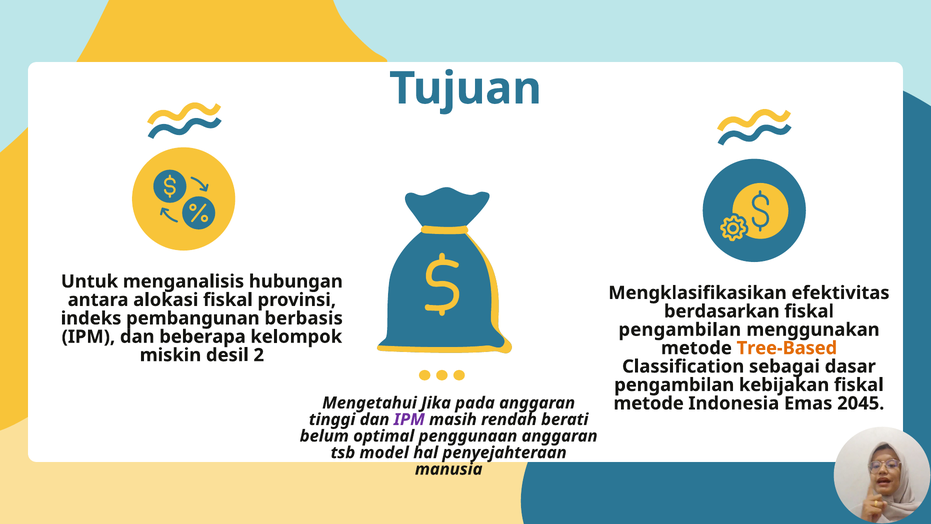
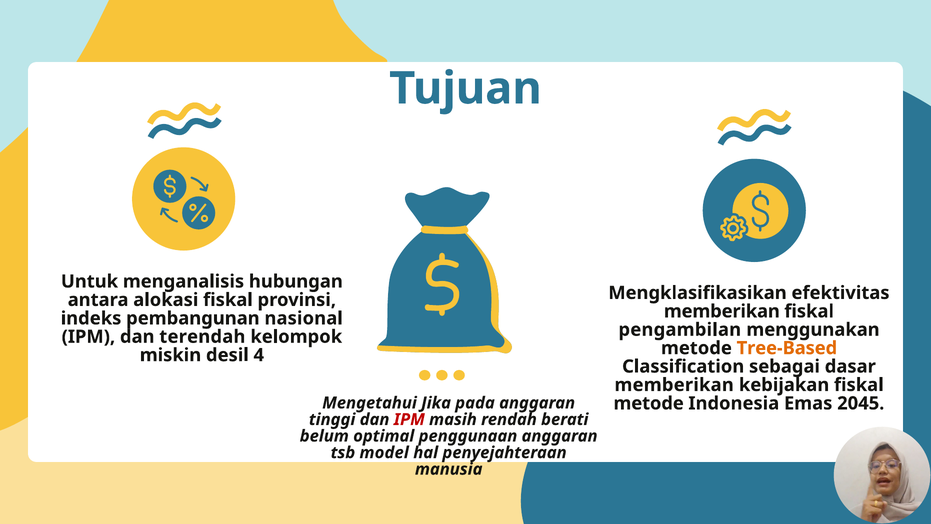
berdasarkan: berdasarkan -> memberikan (722, 311)
berbasis: berbasis -> nasional (304, 318)
beberapa: beberapa -> terendah (202, 337)
2: 2 -> 4 (259, 355)
pengambilan: pengambilan -> memberikan (674, 385)
IPM colour: purple -> red (409, 419)
